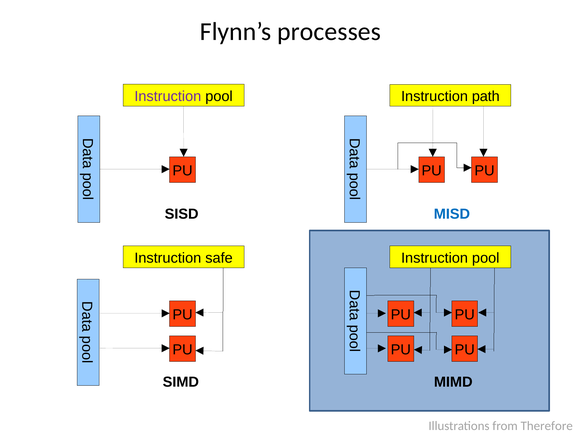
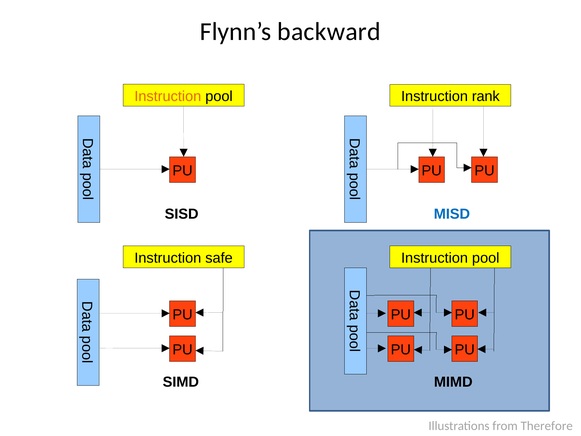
processes: processes -> backward (329, 32)
Instruction colour: purple -> orange (168, 96)
path: path -> rank (486, 96)
